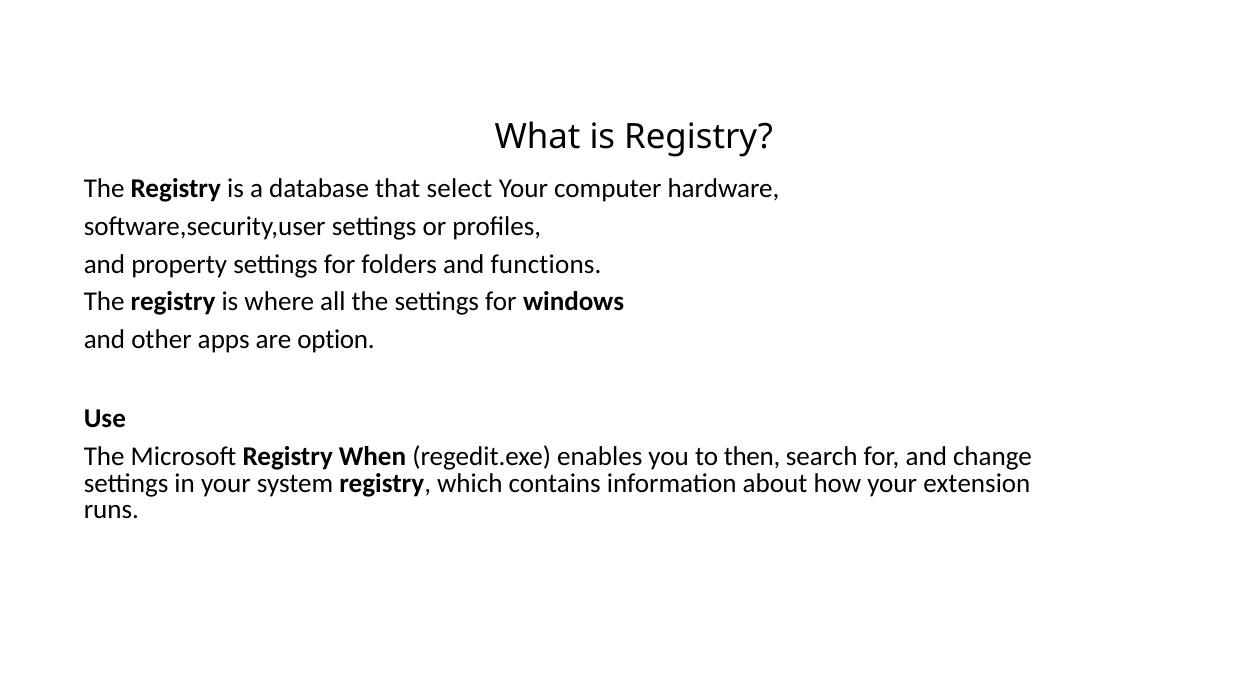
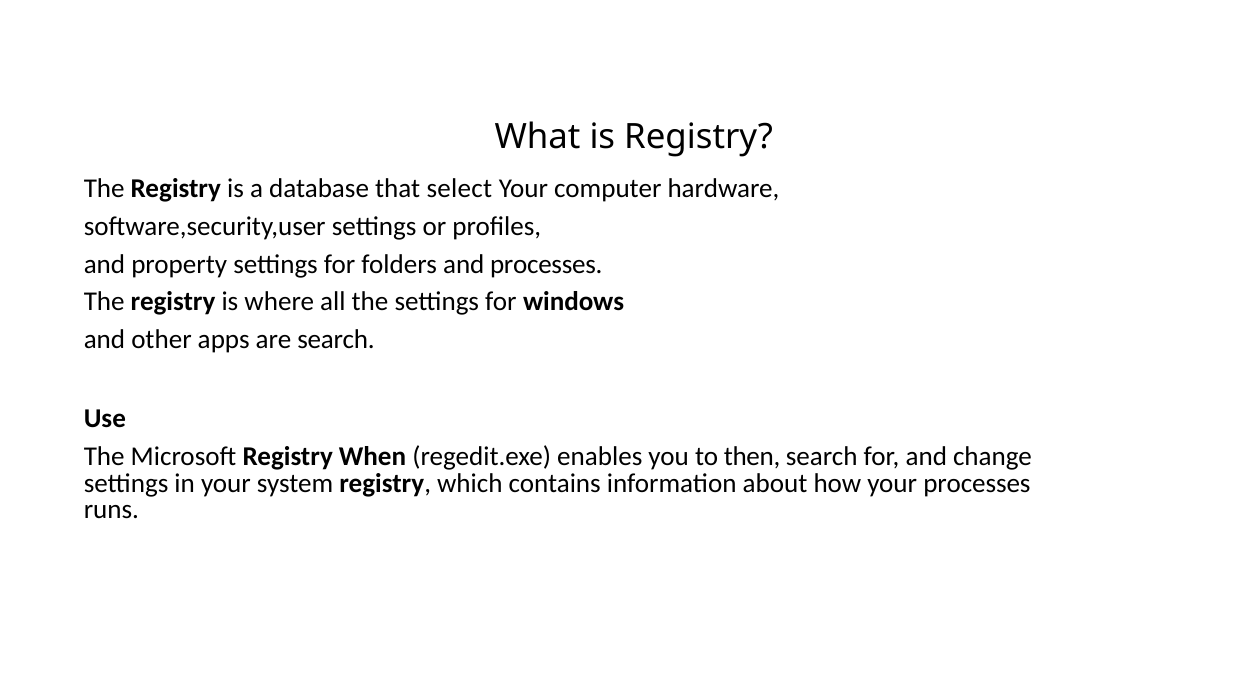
and functions: functions -> processes (546, 264)
are option: option -> search (336, 340)
your extension: extension -> processes (977, 483)
